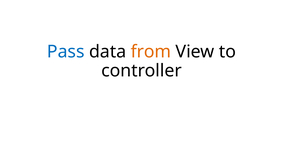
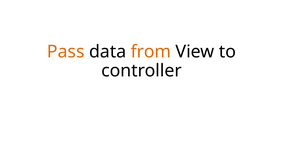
Pass colour: blue -> orange (66, 52)
